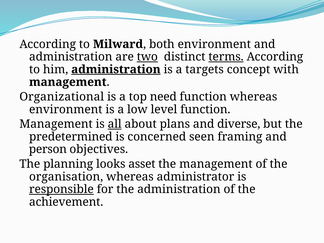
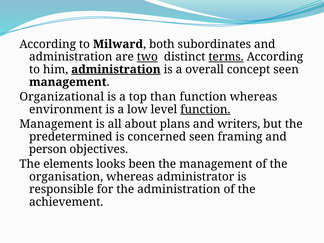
both environment: environment -> subordinates (214, 44)
targets: targets -> overall (205, 69)
concept with: with -> seen (286, 69)
need: need -> than (163, 97)
function underline: none -> present (205, 109)
all underline: present -> none (115, 124)
diverse: diverse -> writers (239, 124)
planning: planning -> elements (68, 164)
asset: asset -> been (142, 164)
responsible underline: present -> none (61, 189)
